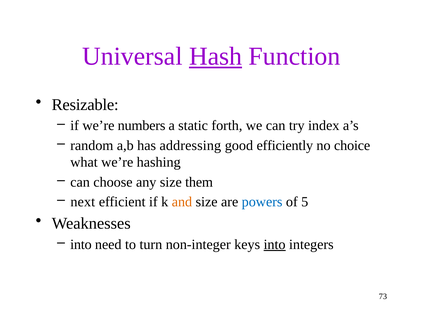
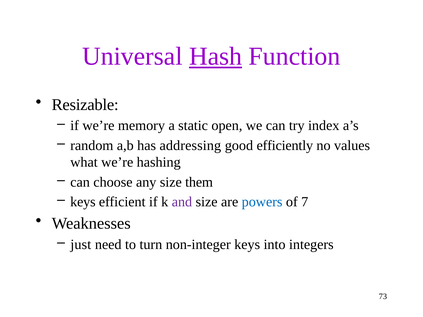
numbers: numbers -> memory (141, 126)
forth: forth -> open (227, 126)
choice: choice -> values (352, 146)
next: next -> keys (83, 202)
and colour: orange -> purple (182, 202)
5: 5 -> 7 (305, 202)
into: into -> just (81, 245)
into underline: present -> none (275, 245)
